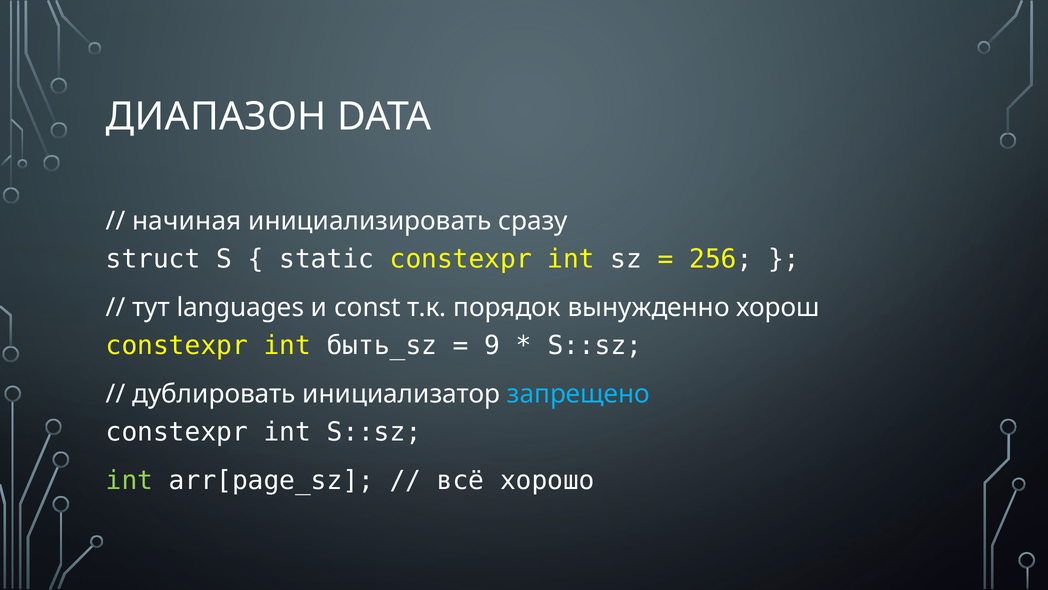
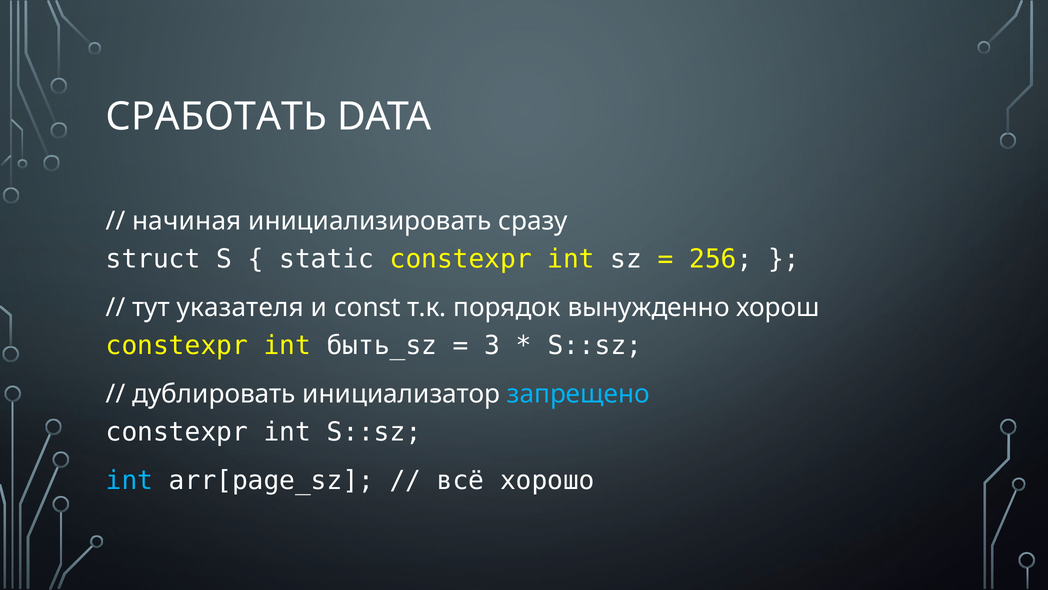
ДИАПАЗОН: ДИАПАЗОН -> СРАБОТАТЬ (216, 116)
languages: languages -> указателя (240, 308)
9: 9 -> 3 (492, 345)
int colour: light green -> light blue (130, 480)
